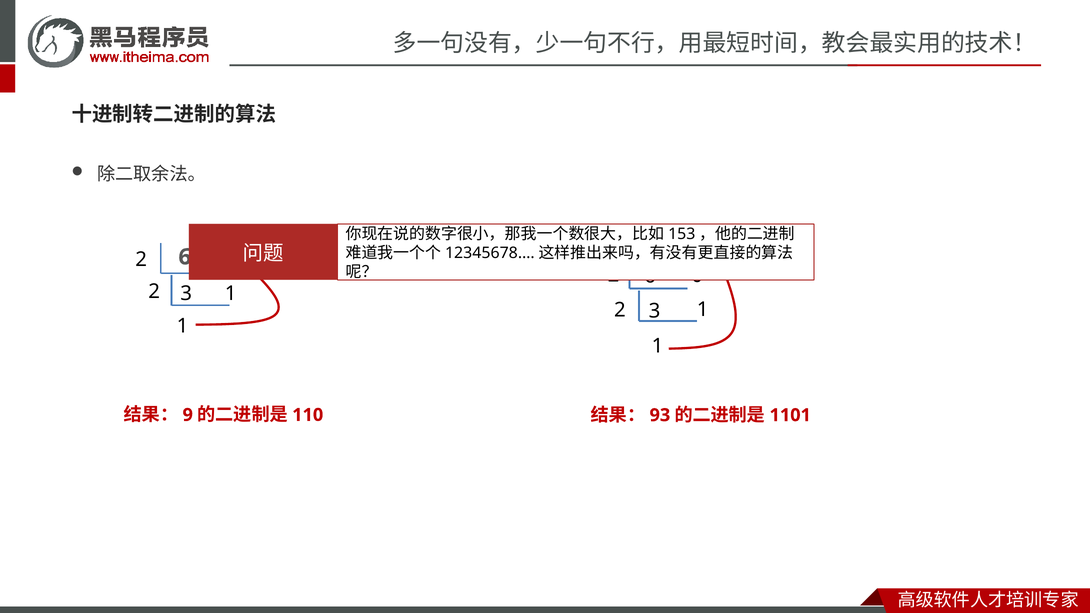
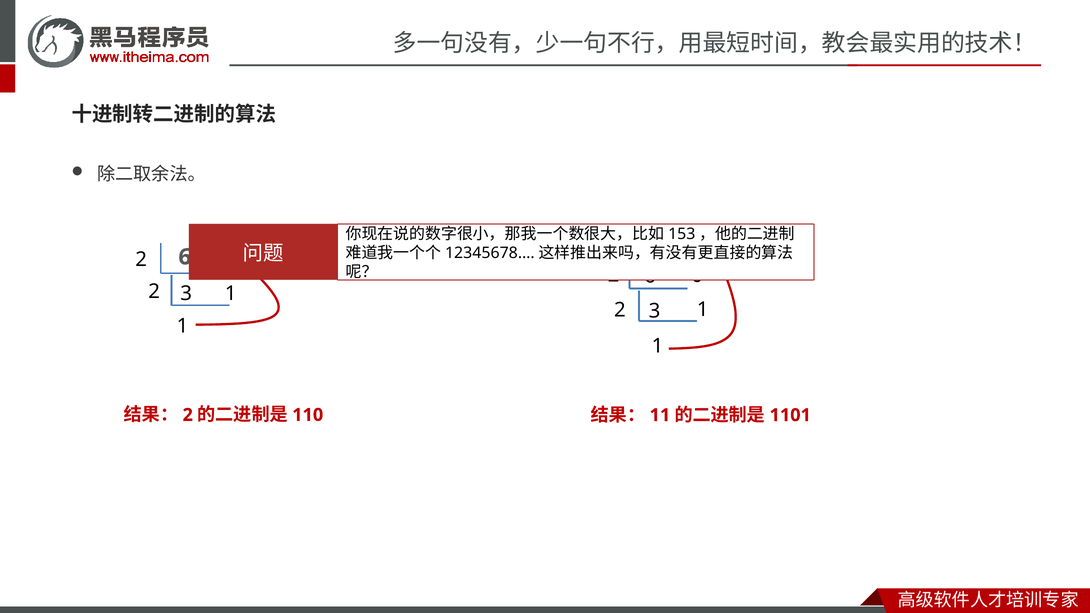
9: 9 -> 2 (188, 415)
93: 93 -> 11 (660, 415)
